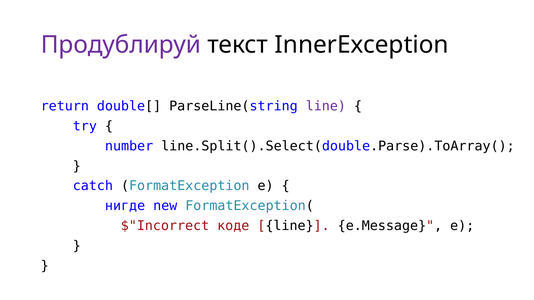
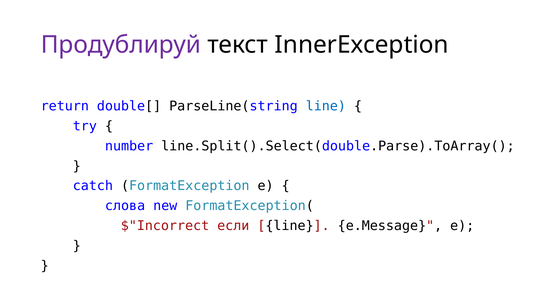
line colour: purple -> blue (326, 106)
нигде: нигде -> слова (125, 206)
коде: коде -> если (233, 226)
